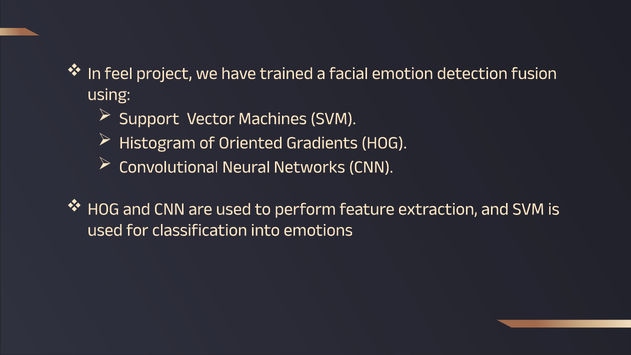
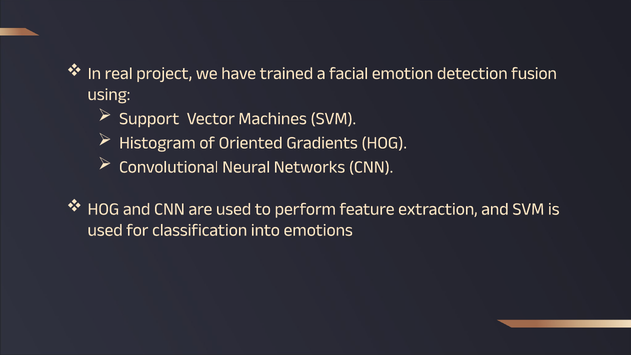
feel: feel -> real (119, 73)
